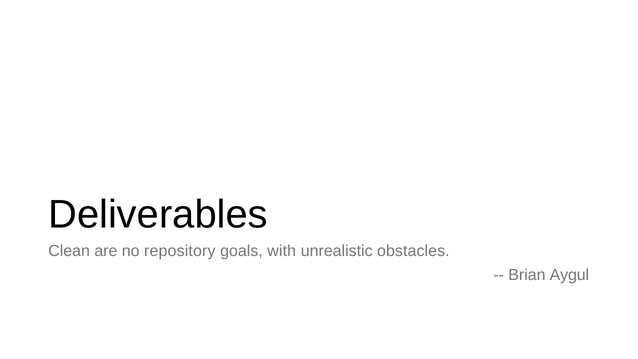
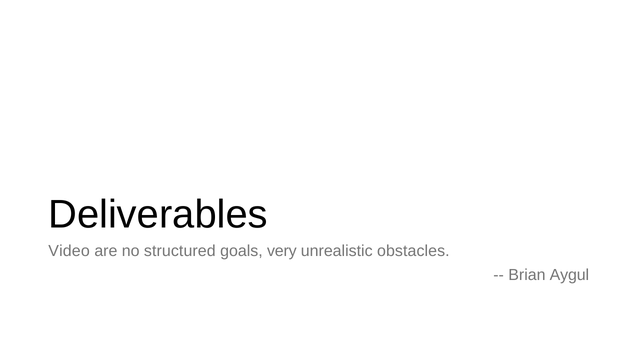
Clean: Clean -> Video (69, 251)
repository: repository -> structured (180, 251)
with: with -> very (282, 251)
